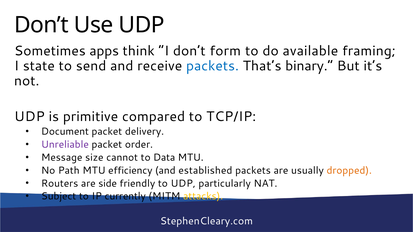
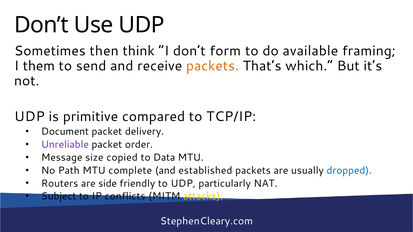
apps: apps -> then (104, 51)
state: state -> them (39, 66)
packets colour: blue -> orange (212, 66)
binary: binary -> which (309, 66)
cannot: cannot -> copied (122, 158)
efficiency: efficiency -> complete (130, 171)
dropped colour: orange -> blue (349, 171)
currently: currently -> conflicts (125, 197)
